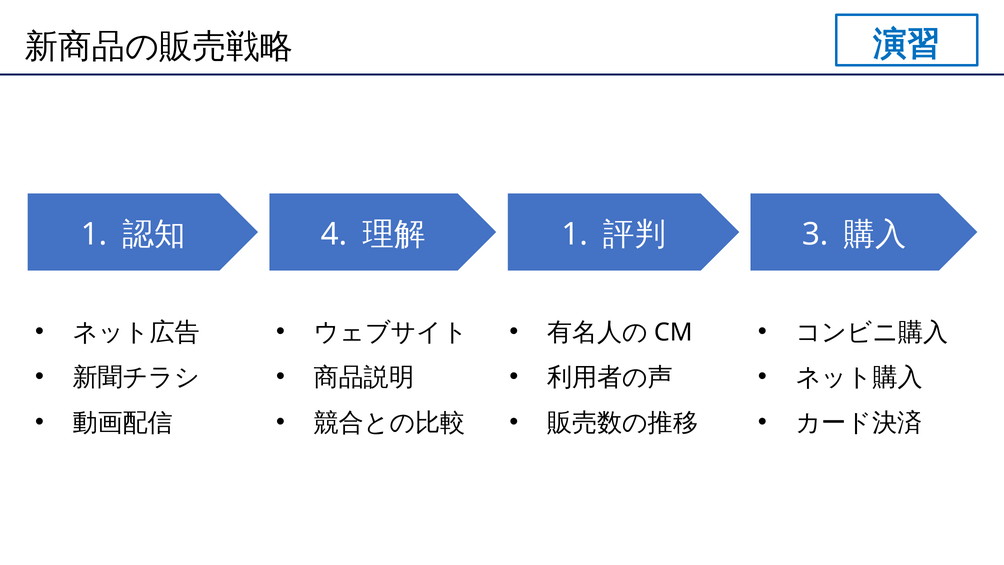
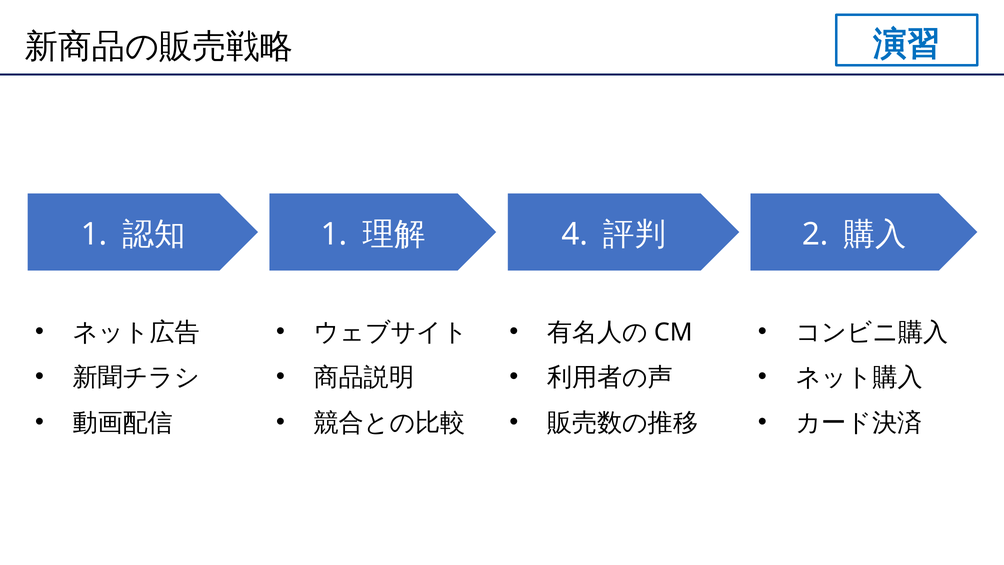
4: 4 -> 1 (334, 234)
1: 1 -> 4 (575, 234)
3: 3 -> 2 (815, 234)
